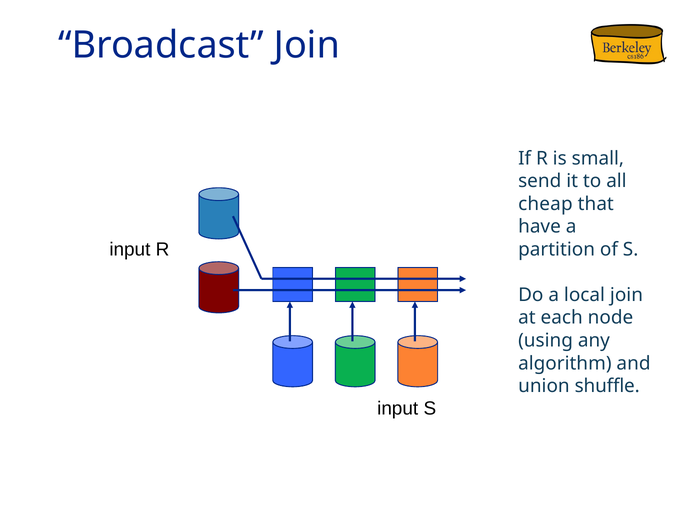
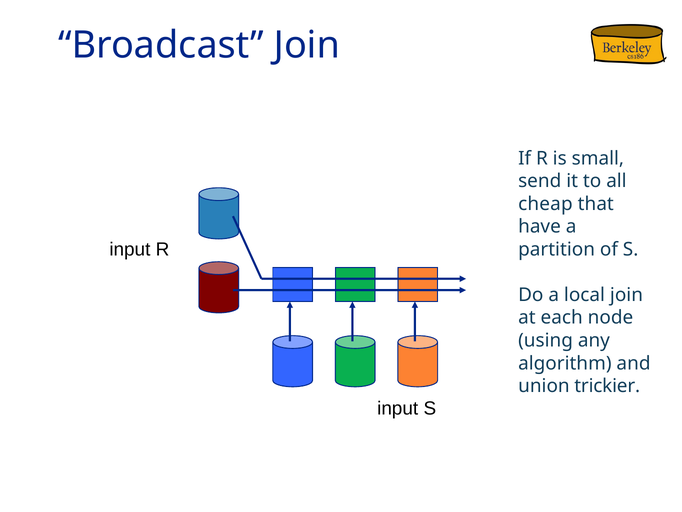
shuffle: shuffle -> trickier (607, 386)
